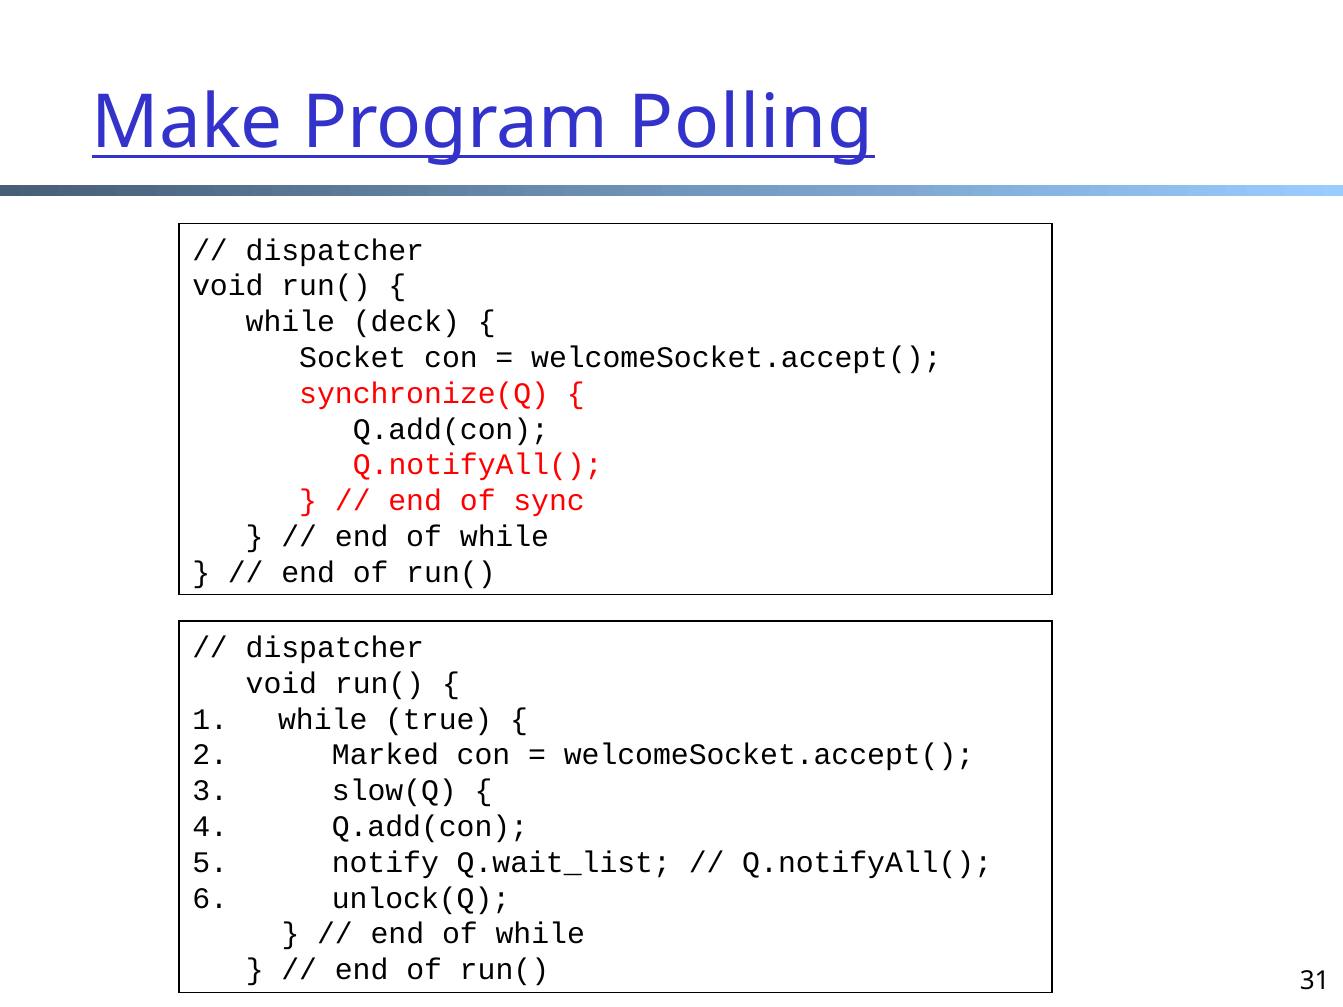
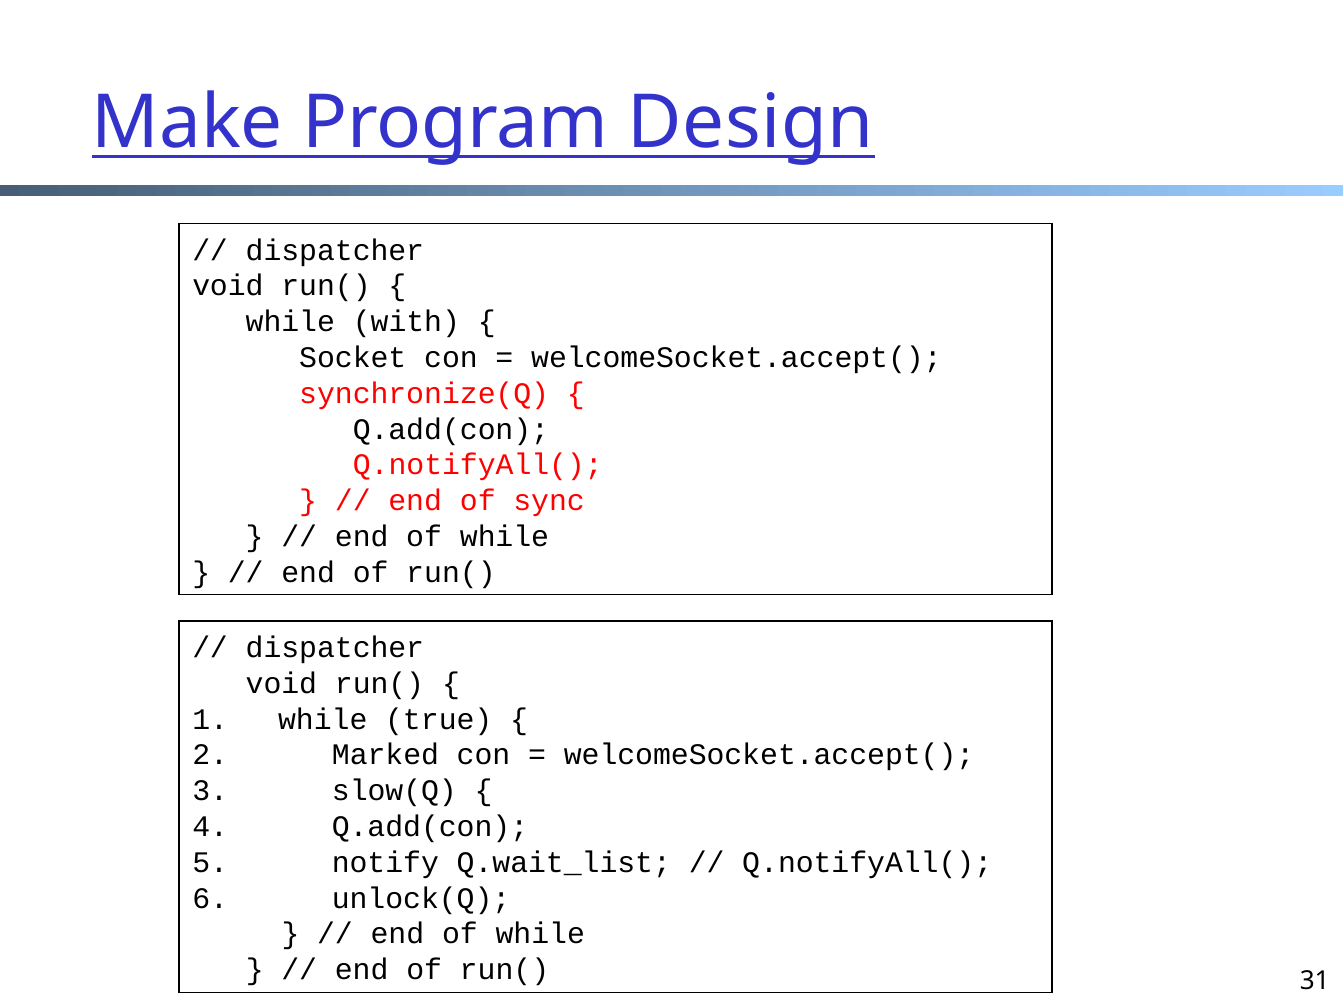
Polling: Polling -> Design (751, 123)
deck: deck -> with (406, 322)
